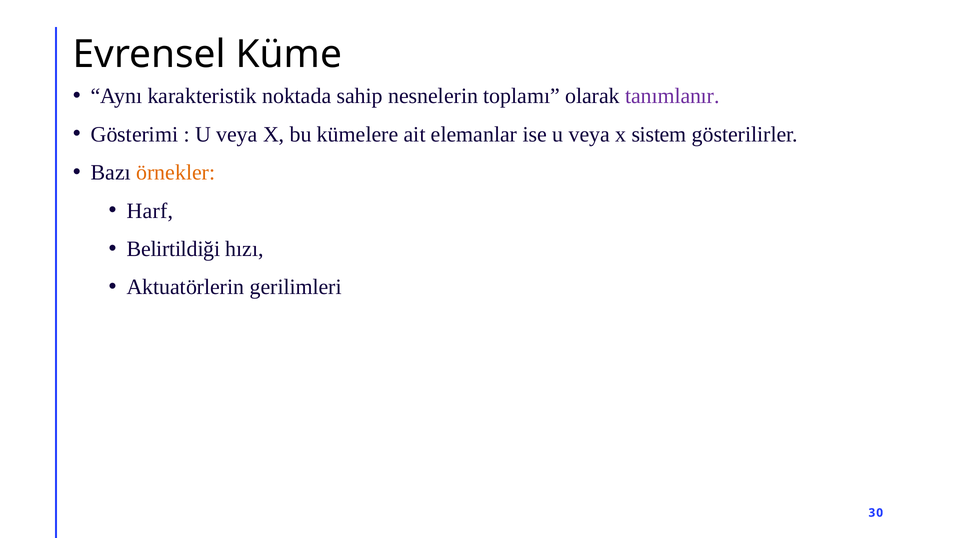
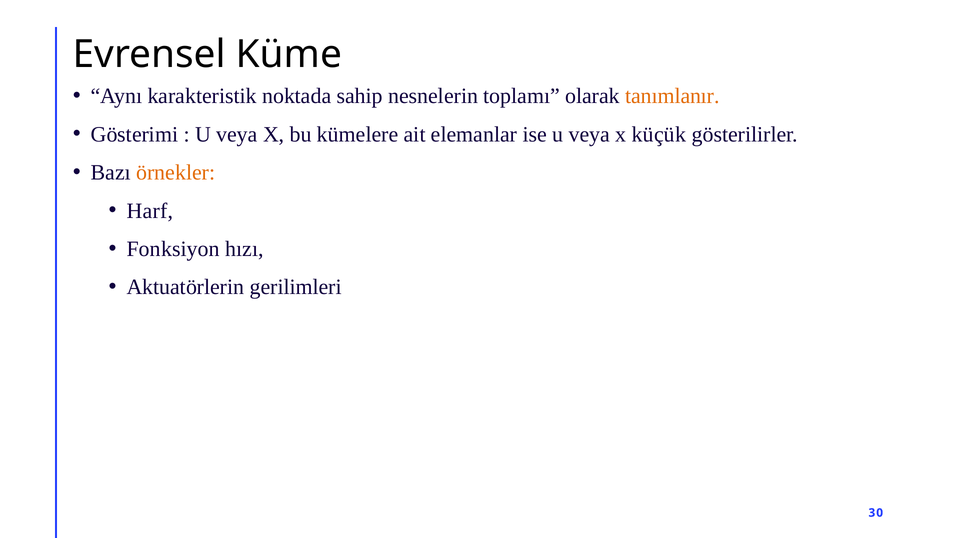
tanımlanır colour: purple -> orange (672, 96)
sistem: sistem -> küçük (659, 134)
Belirtildiği: Belirtildiği -> Fonksiyon (173, 249)
